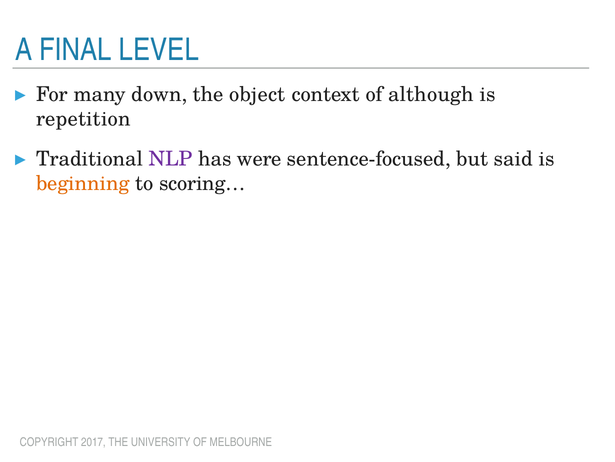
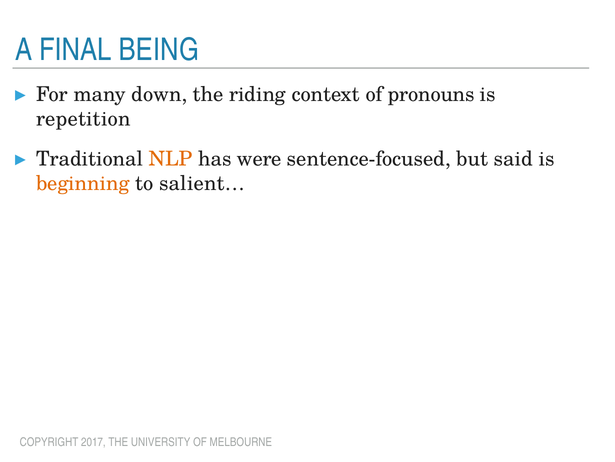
LEVEL: LEVEL -> BEING (159, 50)
object: object -> riding (258, 94)
although: although -> pronouns (431, 94)
NLP colour: purple -> orange (171, 159)
scoring…: scoring… -> salient… (202, 183)
